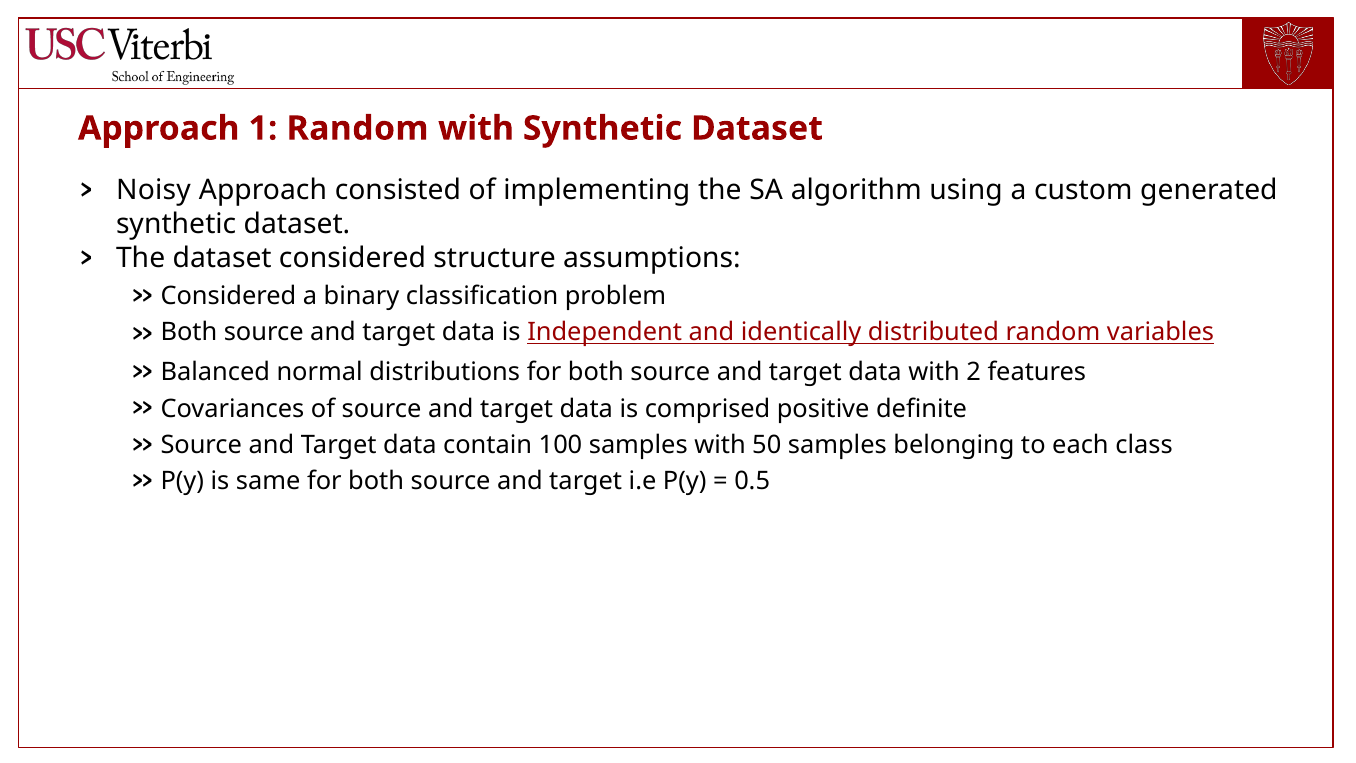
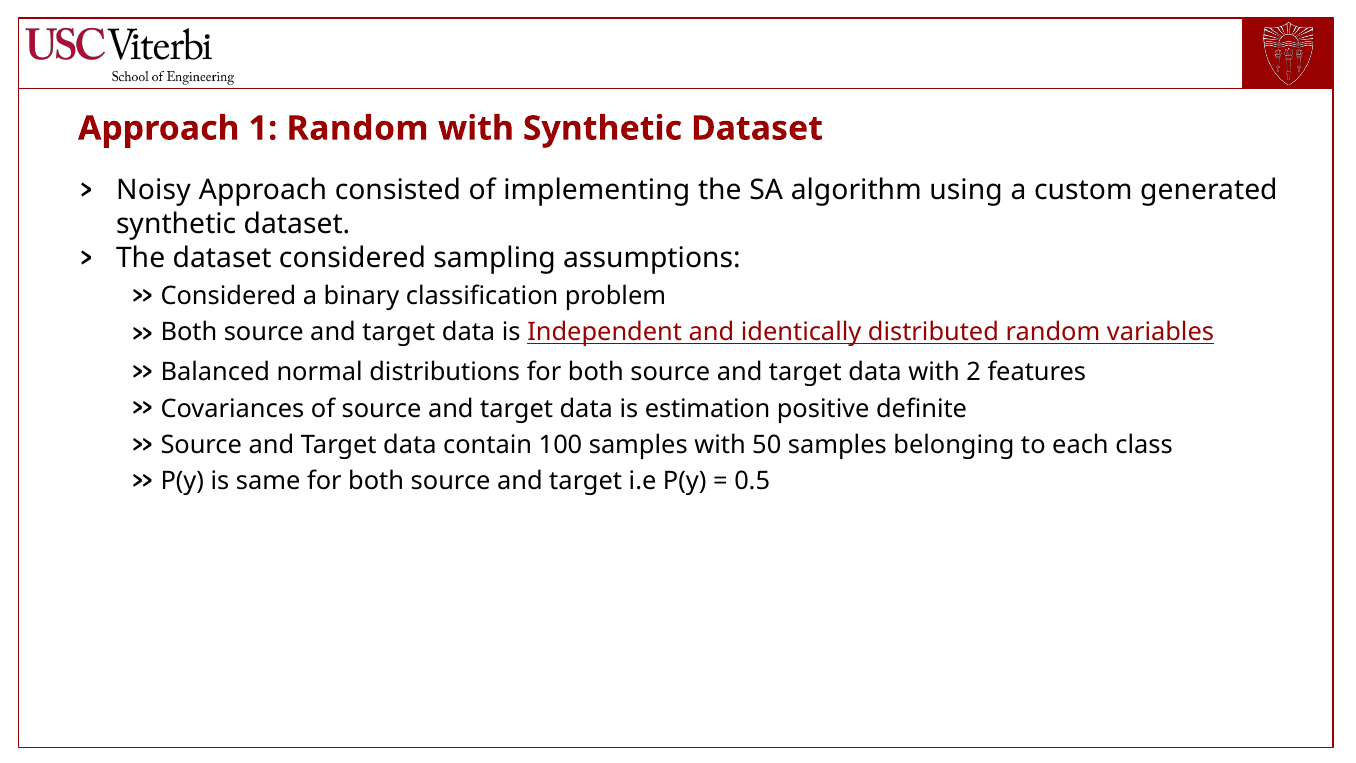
structure: structure -> sampling (495, 258)
comprised: comprised -> estimation (708, 409)
